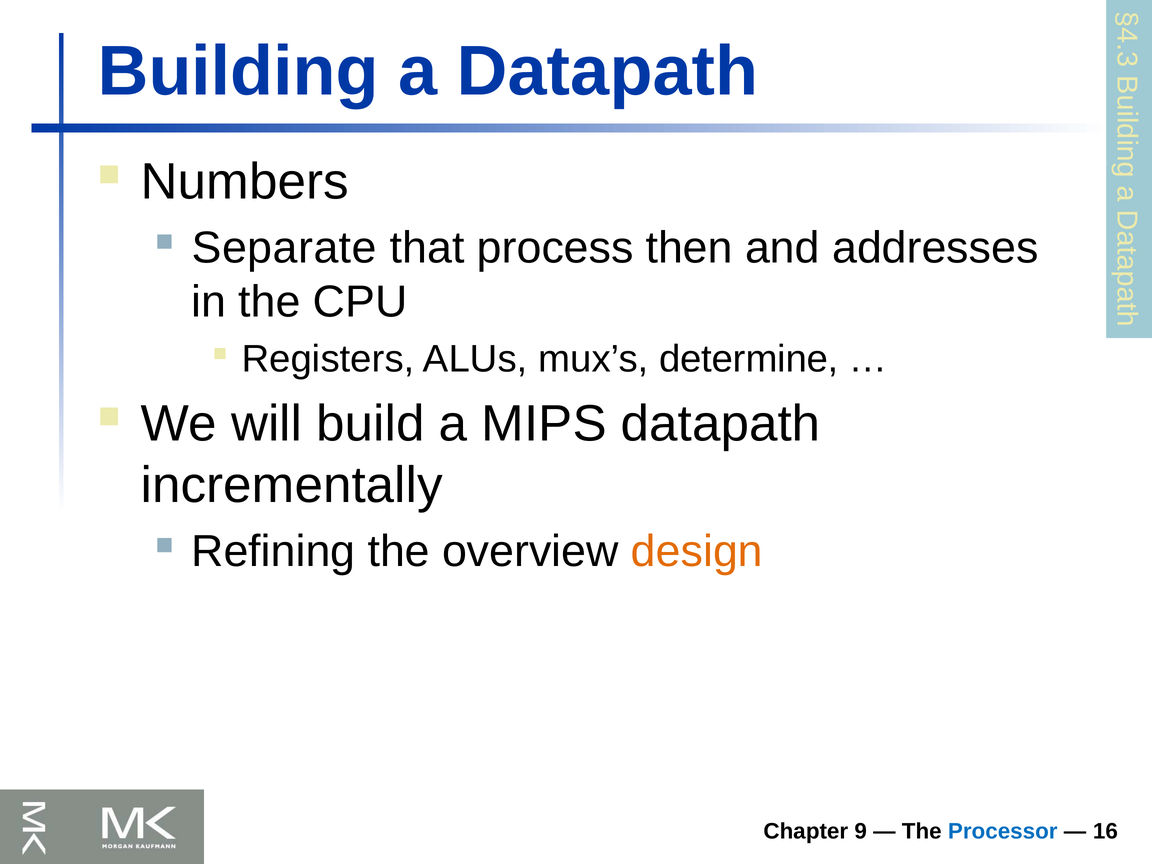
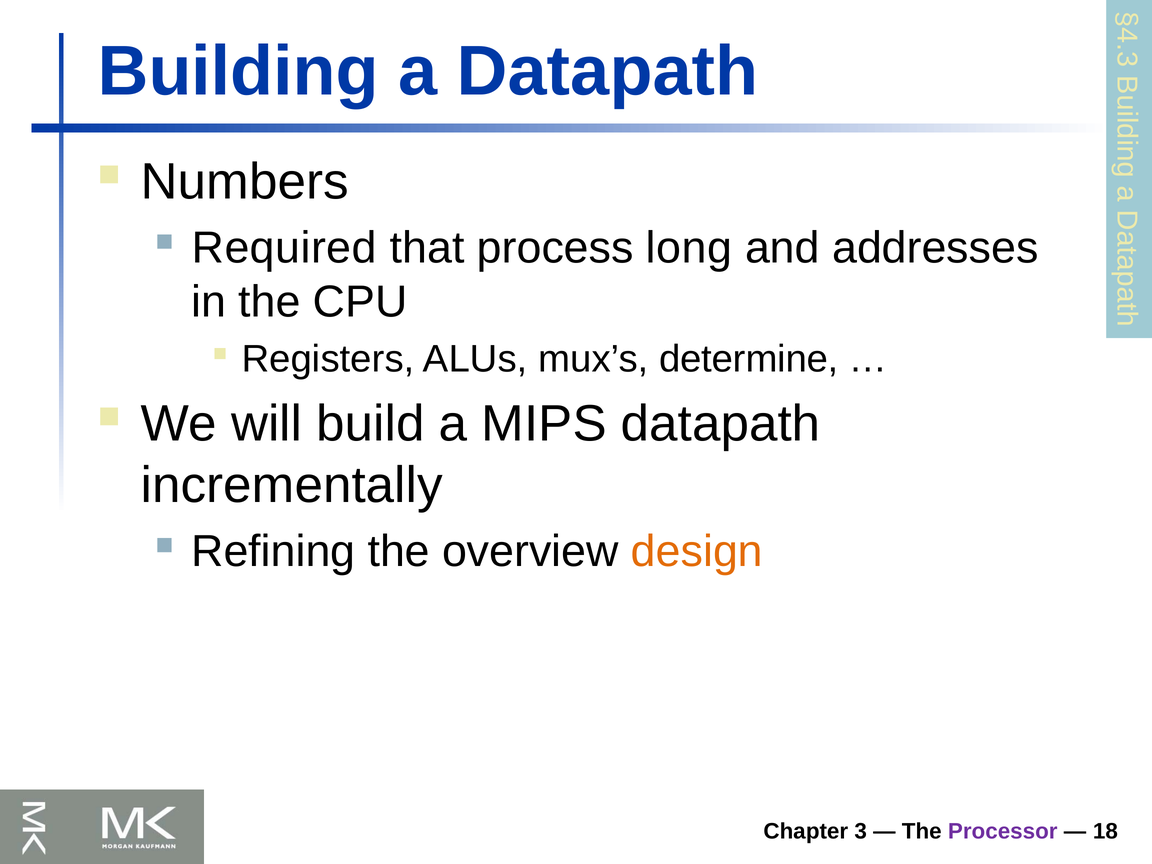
Separate: Separate -> Required (284, 248)
then: then -> long (689, 248)
Chapter 9: 9 -> 3 (861, 832)
Processor colour: blue -> purple (1003, 832)
16: 16 -> 18 (1105, 832)
